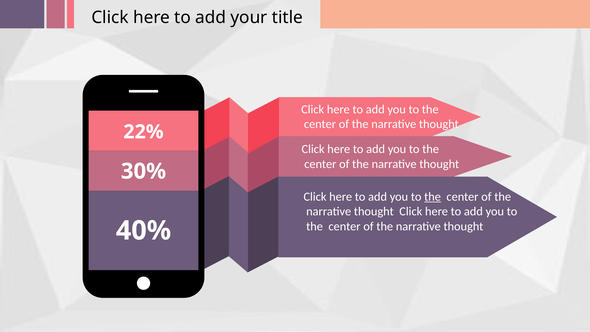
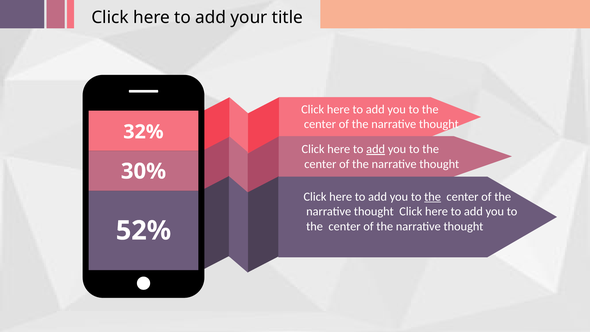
22%: 22% -> 32% (143, 132)
add underline: none -> present (376, 149)
40%: 40% -> 52% (143, 231)
